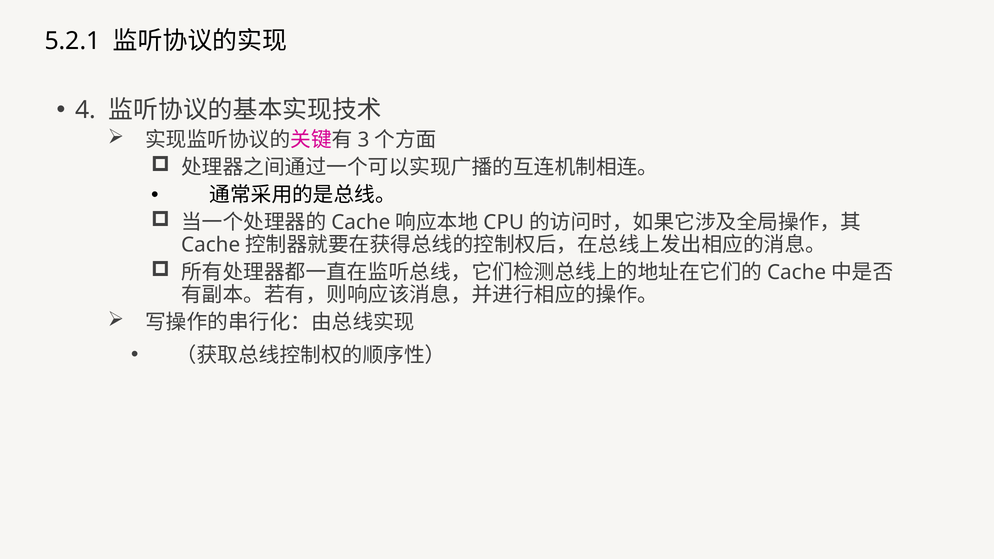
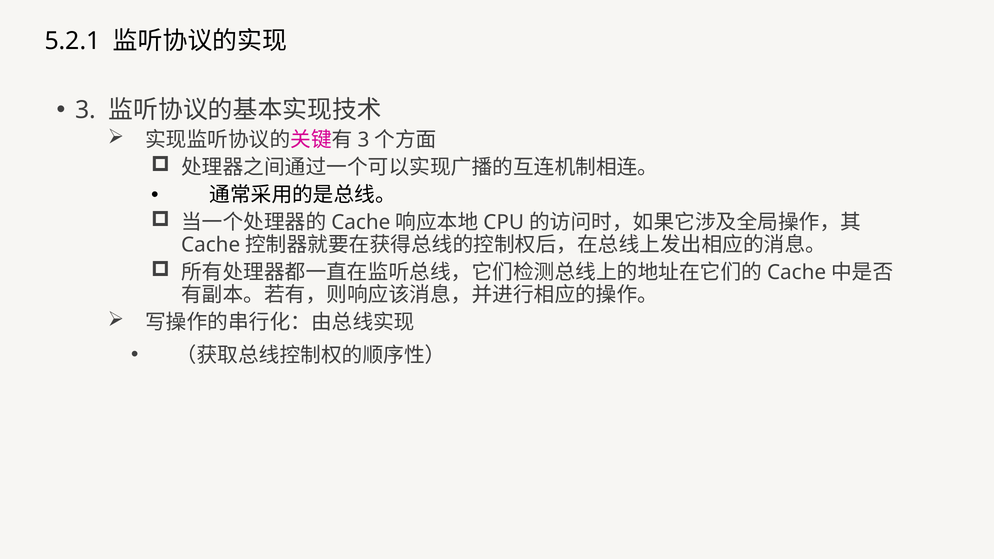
4: 4 -> 3 (86, 110)
